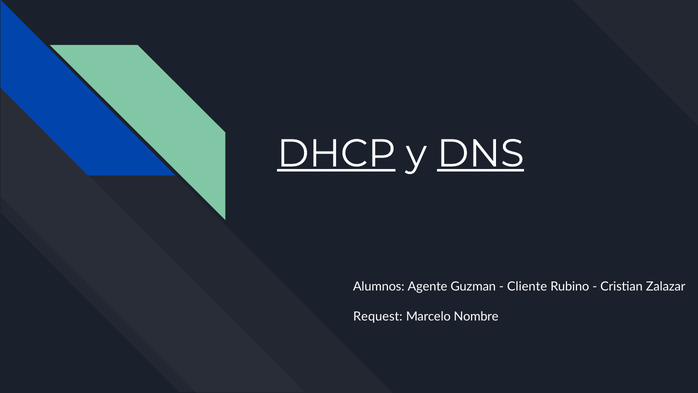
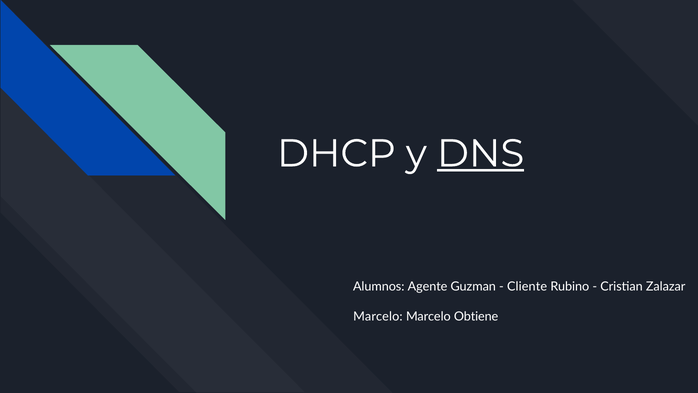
DHCP underline: present -> none (336, 153)
Request: Request -> Marcelo (378, 316)
Nombre: Nombre -> Obtiene (476, 316)
